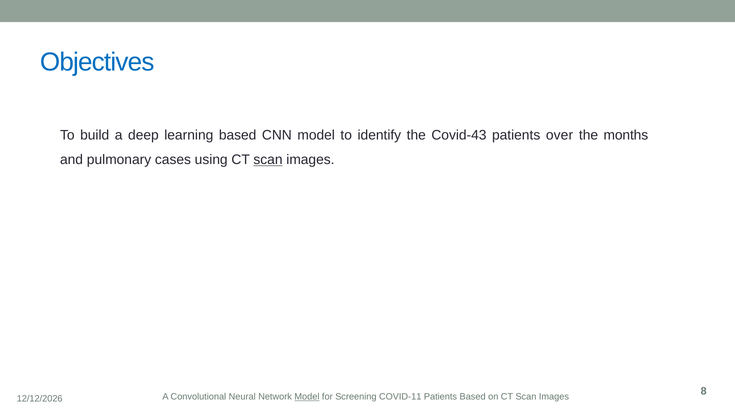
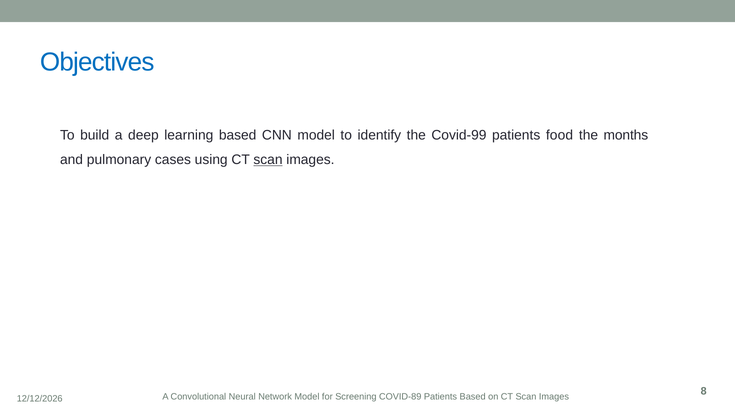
Covid-43: Covid-43 -> Covid-99 (459, 135)
over: over -> food (559, 135)
Model underline: present -> none (307, 396)
COVID-11: COVID-11 -> COVID-89 (400, 396)
